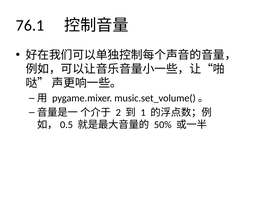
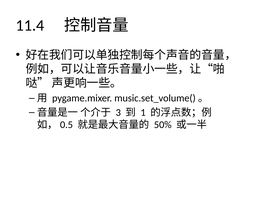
76.1: 76.1 -> 11.4 (30, 25)
2: 2 -> 3 (118, 113)
